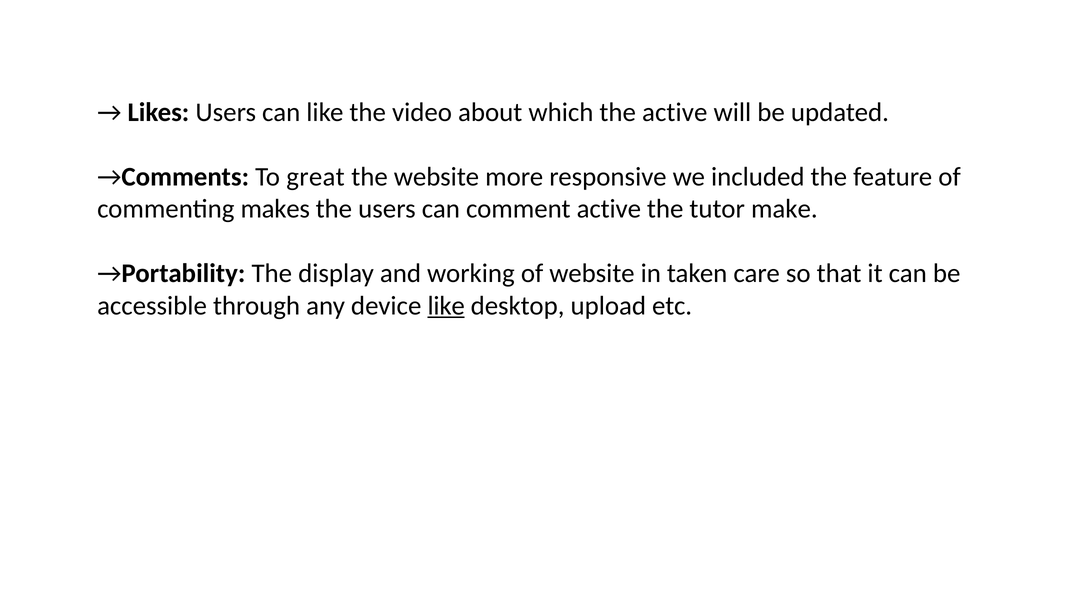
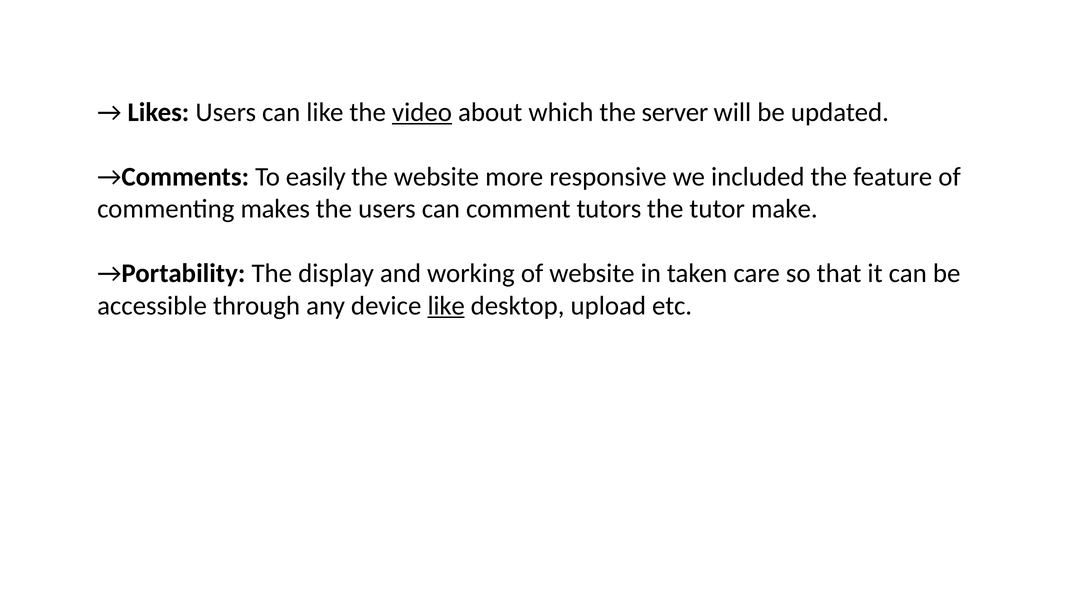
video underline: none -> present (422, 112)
the active: active -> server (675, 112)
great: great -> easily (316, 177)
comment active: active -> tutors (609, 209)
